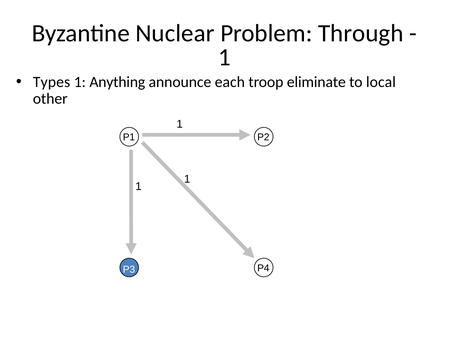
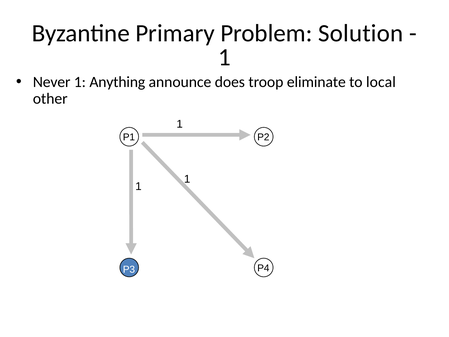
Nuclear: Nuclear -> Primary (175, 33)
Through: Through -> Solution (361, 33)
Types: Types -> Never (52, 82)
each: each -> does (230, 82)
